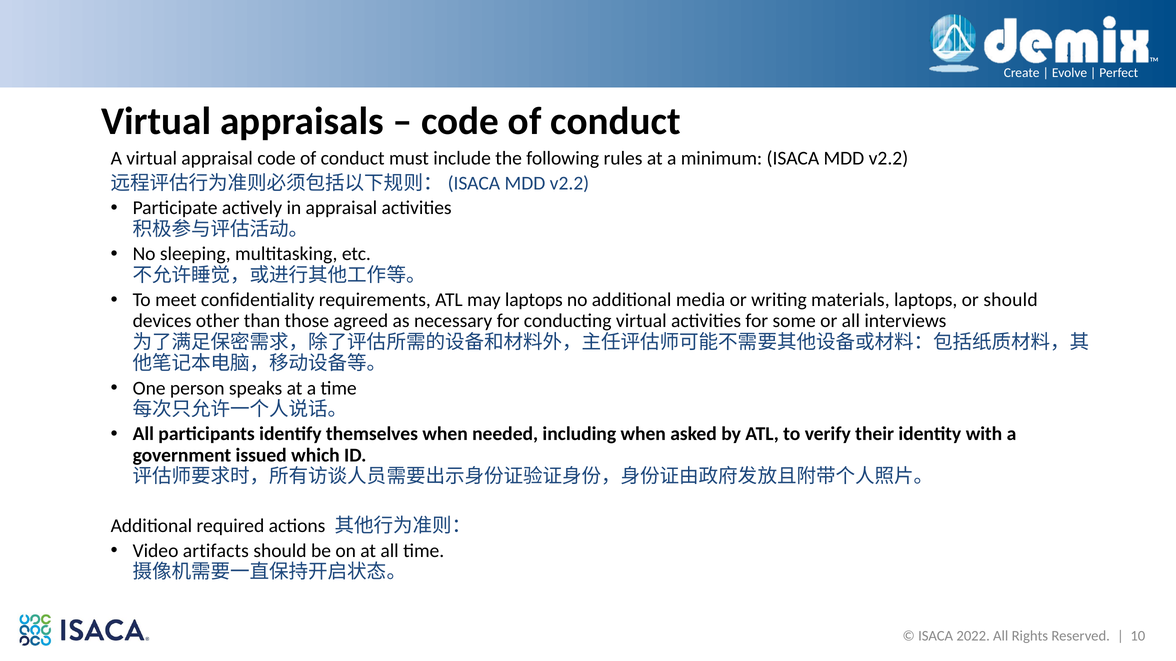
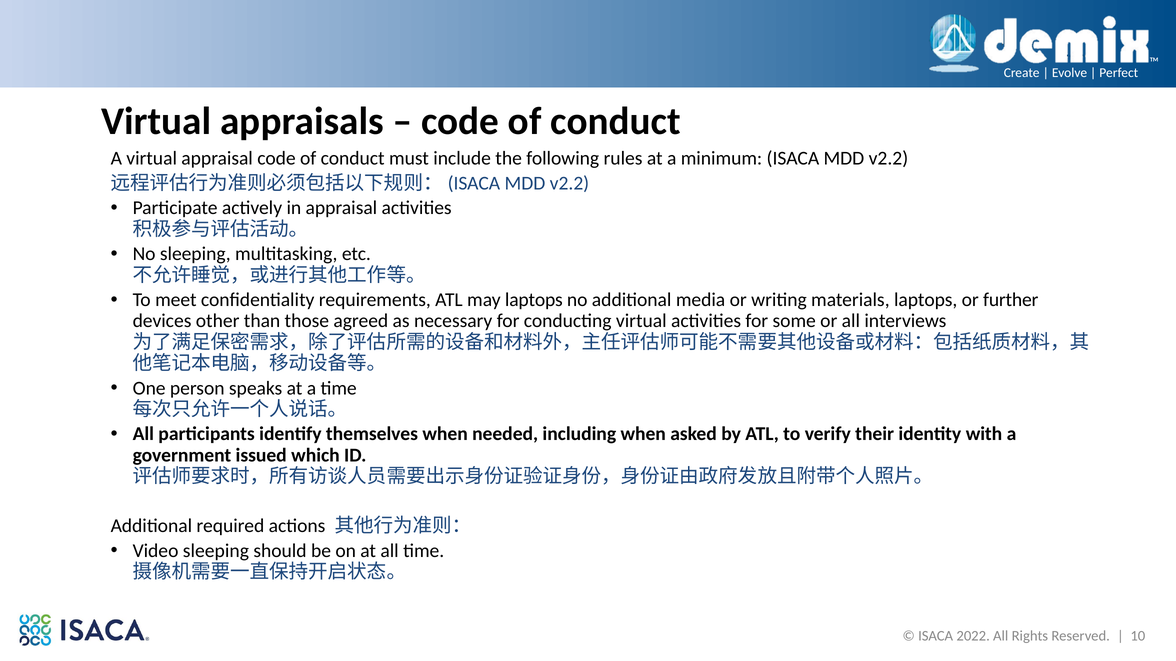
or should: should -> further (1011, 300)
Video artifacts: artifacts -> sleeping (216, 551)
